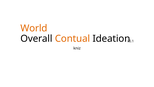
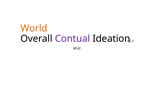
Contual colour: orange -> purple (72, 38)
